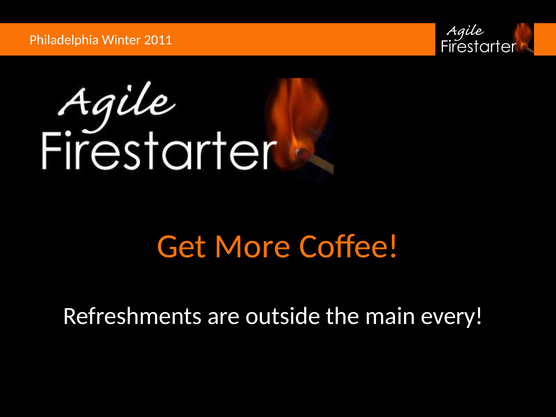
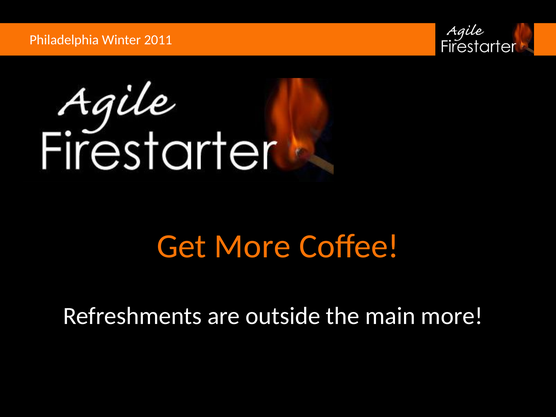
main every: every -> more (452, 316)
